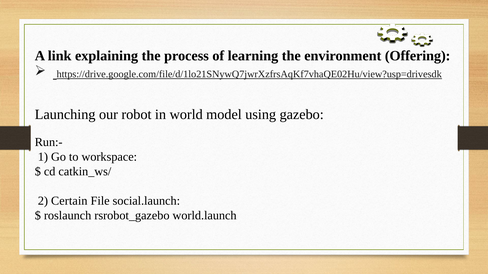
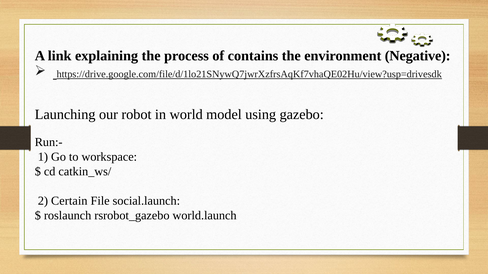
learning: learning -> contains (253, 56)
Offering: Offering -> Negative (418, 56)
